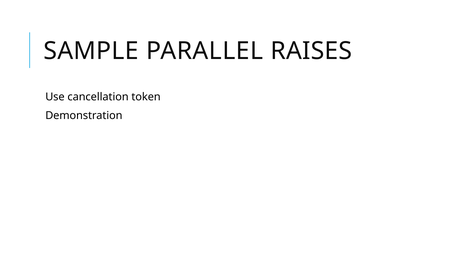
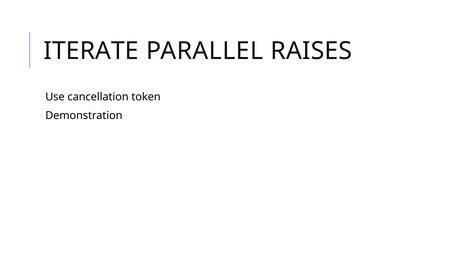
SAMPLE: SAMPLE -> ITERATE (91, 51)
